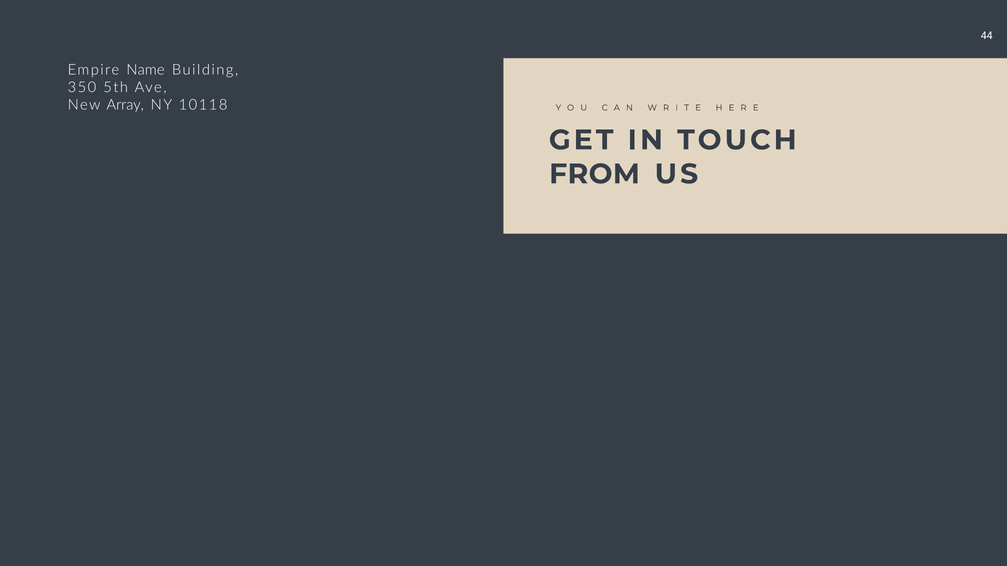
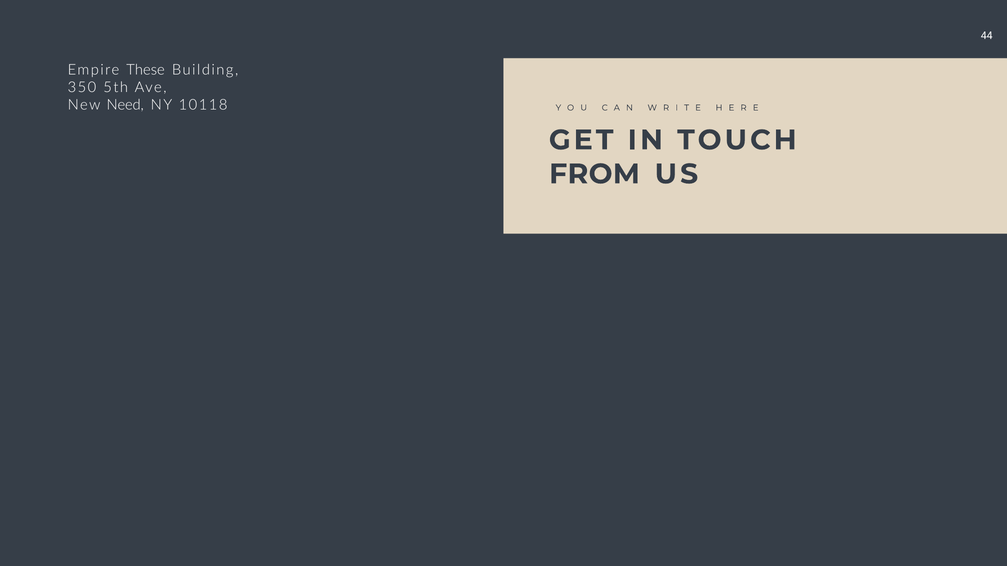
Name: Name -> These (146, 70)
Array: Array -> Need (125, 105)
